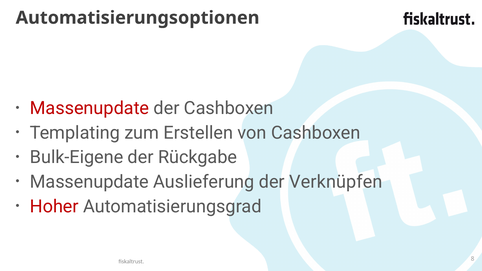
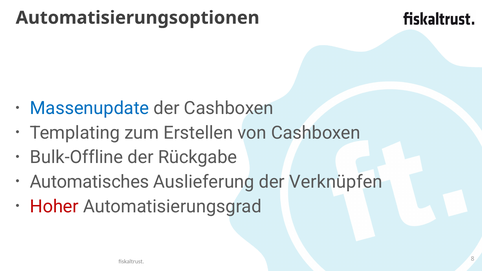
Massenupdate colour: red -> blue (90, 108)
Bulk-Eigene: Bulk-Eigene -> Bulk-Offline (77, 157)
Massenupdate: Massenupdate -> Automatisches (89, 182)
